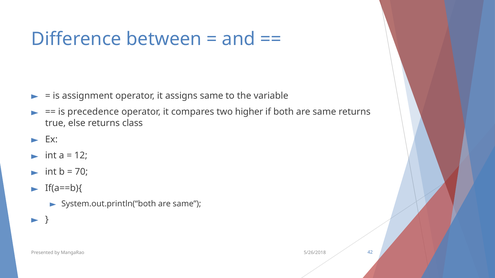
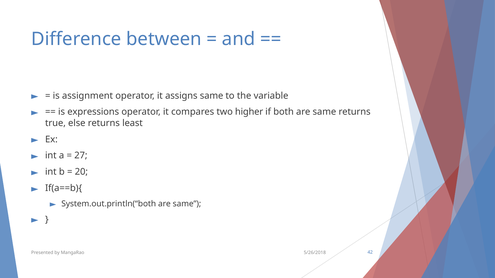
precedence: precedence -> expressions (93, 112)
class: class -> least (132, 123)
12: 12 -> 27 (81, 156)
70: 70 -> 20 (81, 172)
